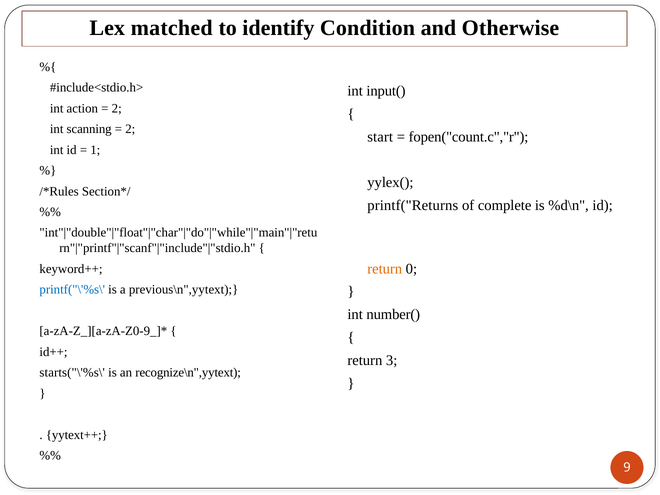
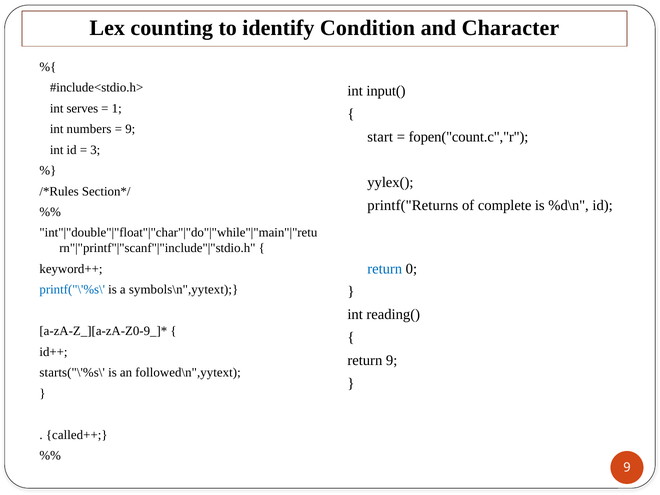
matched: matched -> counting (172, 28)
Otherwise: Otherwise -> Character (510, 28)
action: action -> serves (82, 108)
2: 2 -> 1 (117, 108)
scanning: scanning -> numbers (89, 129)
2: 2 -> 9 (130, 129)
1: 1 -> 3 (95, 150)
return colour: orange -> blue (385, 269)
previous\n",yytext: previous\n",yytext -> symbols\n",yytext (184, 290)
number(: number( -> reading( (393, 315)
return 3: 3 -> 9 (392, 360)
recognize\n",yytext: recognize\n",yytext -> followed\n",yytext (188, 373)
yytext++: yytext++ -> called++ (77, 435)
